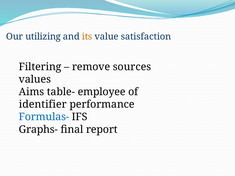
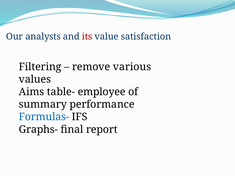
utilizing: utilizing -> analysts (43, 37)
its colour: orange -> red (87, 37)
sources: sources -> various (132, 67)
identifier: identifier -> summary (43, 105)
